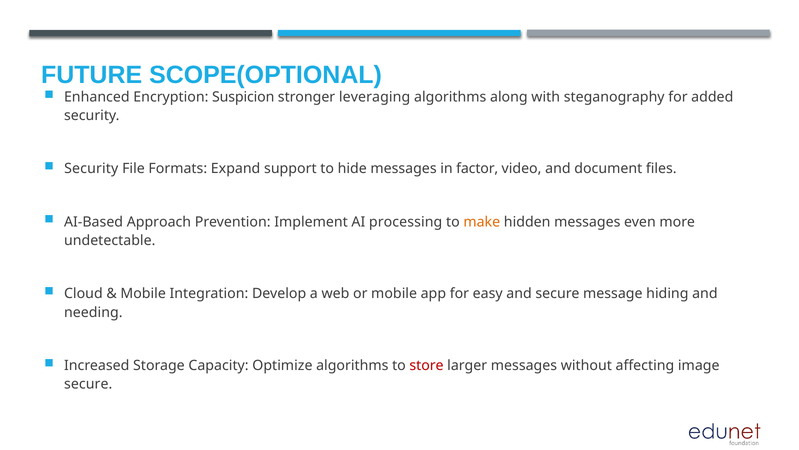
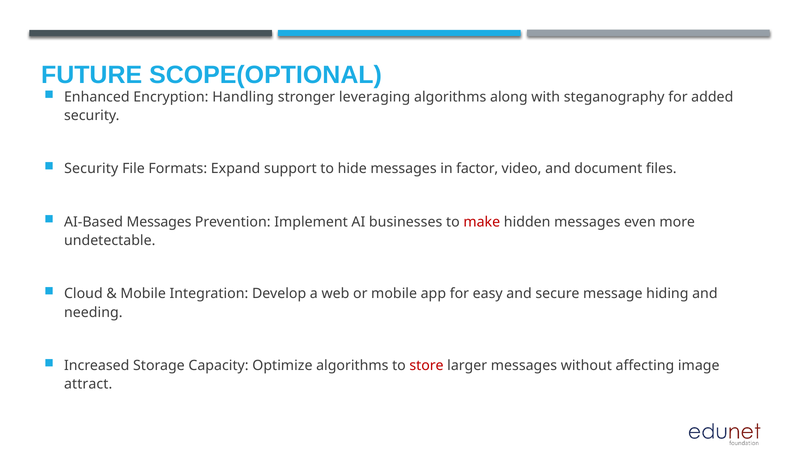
Suspicion: Suspicion -> Handling (243, 97)
AI-Based Approach: Approach -> Messages (159, 222)
processing: processing -> businesses (406, 222)
make colour: orange -> red (482, 222)
secure: secure -> attract (88, 384)
